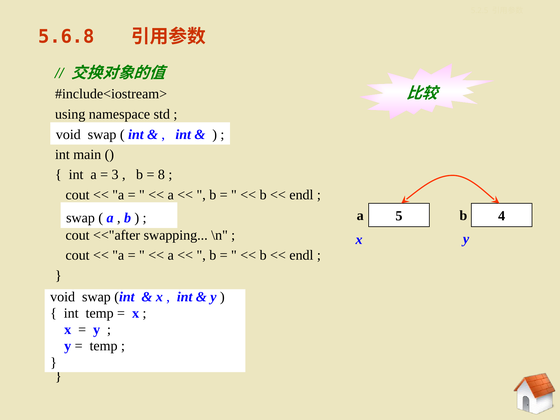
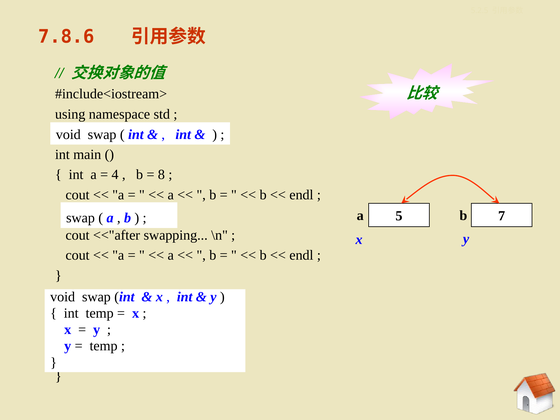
5.6.8: 5.6.8 -> 7.8.6 (66, 37)
3: 3 -> 4 (115, 175)
4: 4 -> 7 (502, 216)
